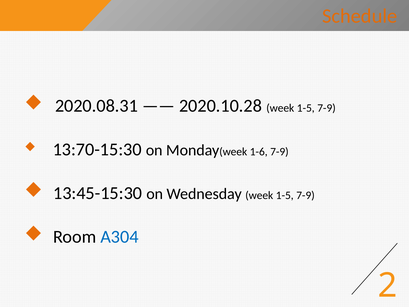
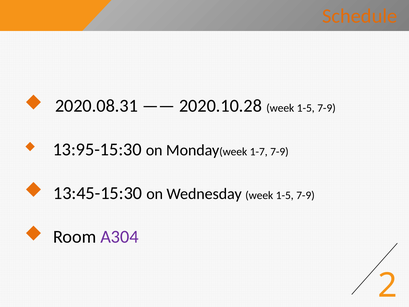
13:70-15:30: 13:70-15:30 -> 13:95-15:30 (97, 149)
1-6: 1-6 -> 1-7 (259, 152)
A304 colour: blue -> purple (119, 237)
